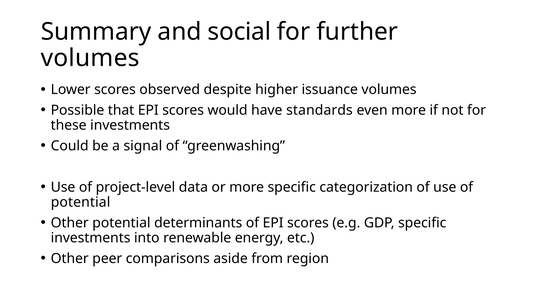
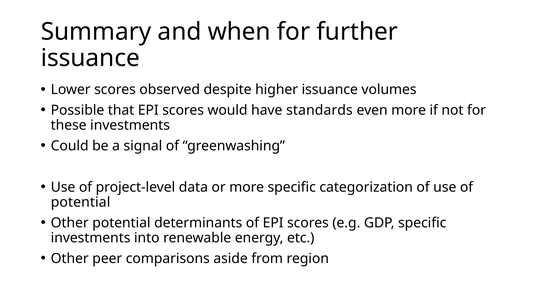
social: social -> when (239, 32)
volumes: volumes -> issuance (90, 58)
